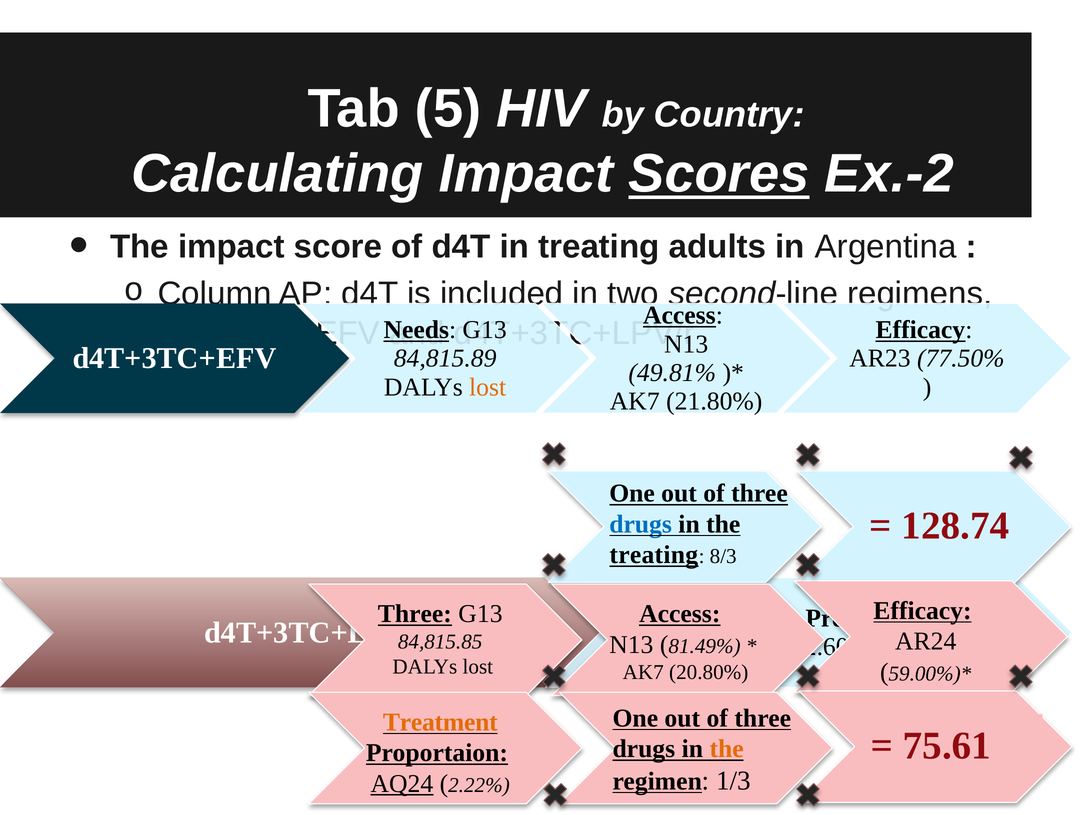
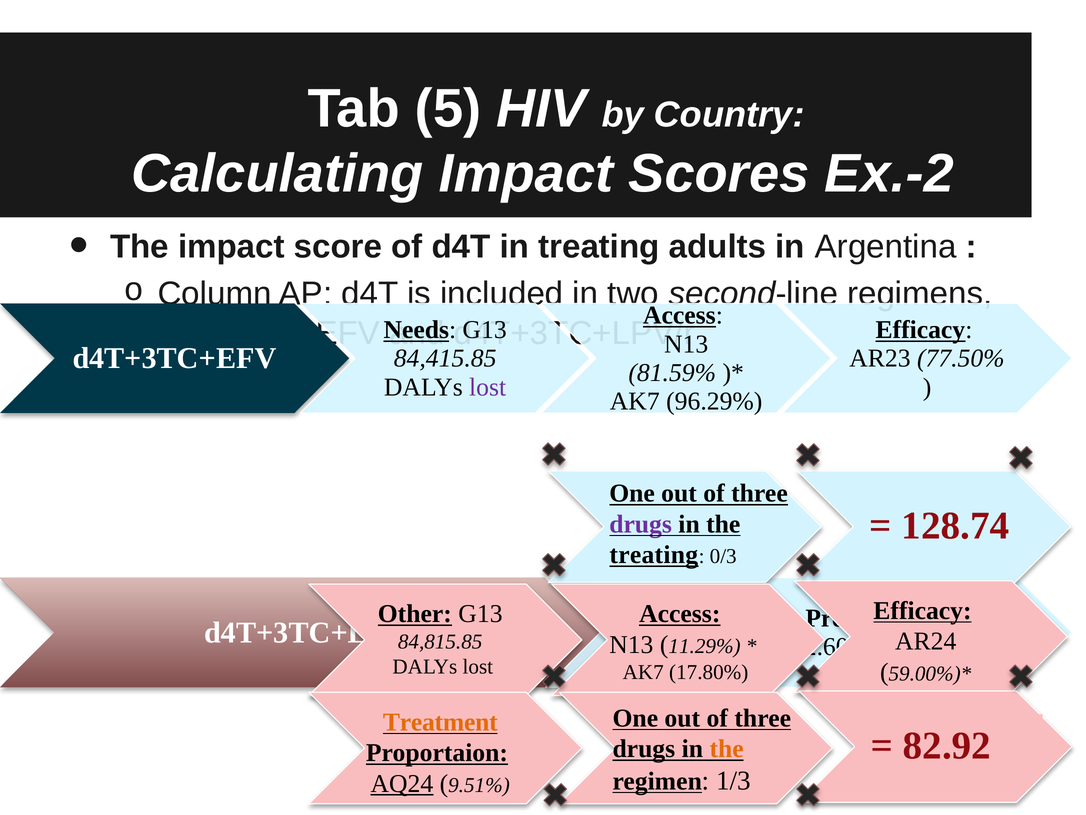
Scores underline: present -> none (719, 174)
84,815.89: 84,815.89 -> 84,415.85 (445, 358)
49.81%: 49.81% -> 81.59% (672, 373)
lost colour: orange -> purple (488, 387)
21.80%: 21.80% -> 96.29% (714, 401)
drugs colour: blue -> purple (641, 524)
8/3: 8/3 -> 0/3 (723, 556)
Three: Three -> Other (415, 614)
81.49%: 81.49% -> 11.29% (705, 646)
20.80%: 20.80% -> 17.80% (709, 672)
75.61: 75.61 -> 82.92 (947, 745)
2.22%: 2.22% -> 9.51% (479, 785)
